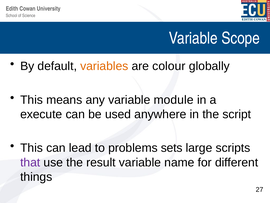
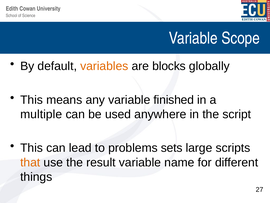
colour: colour -> blocks (169, 66)
module: module -> finished (174, 100)
execute: execute -> multiple (41, 114)
that colour: purple -> orange (30, 162)
